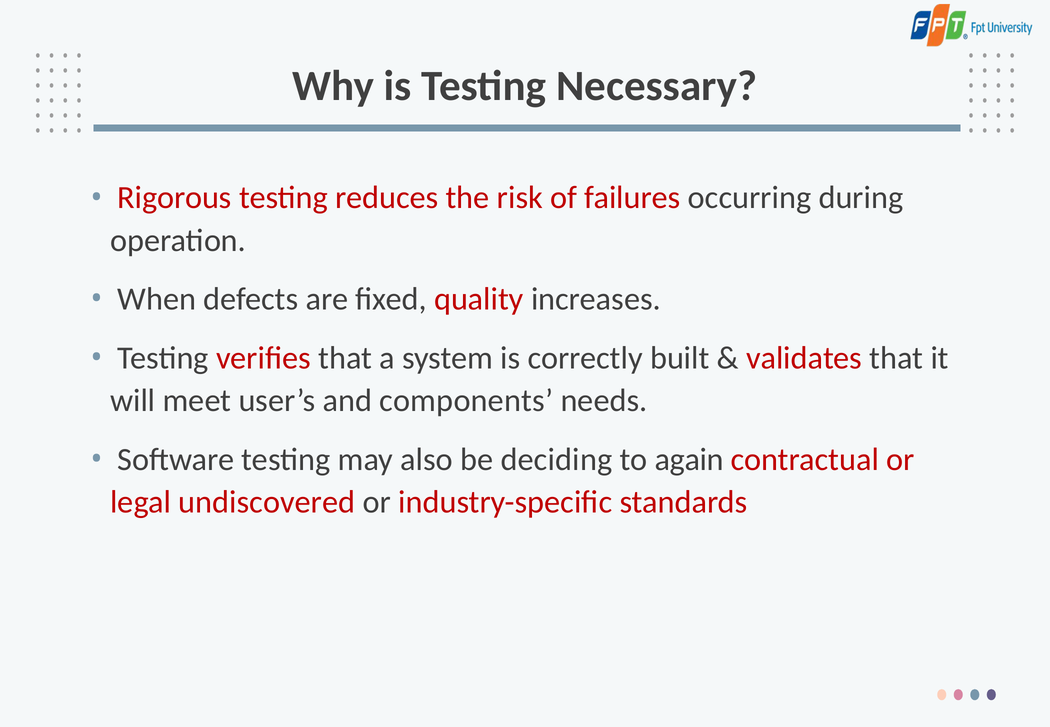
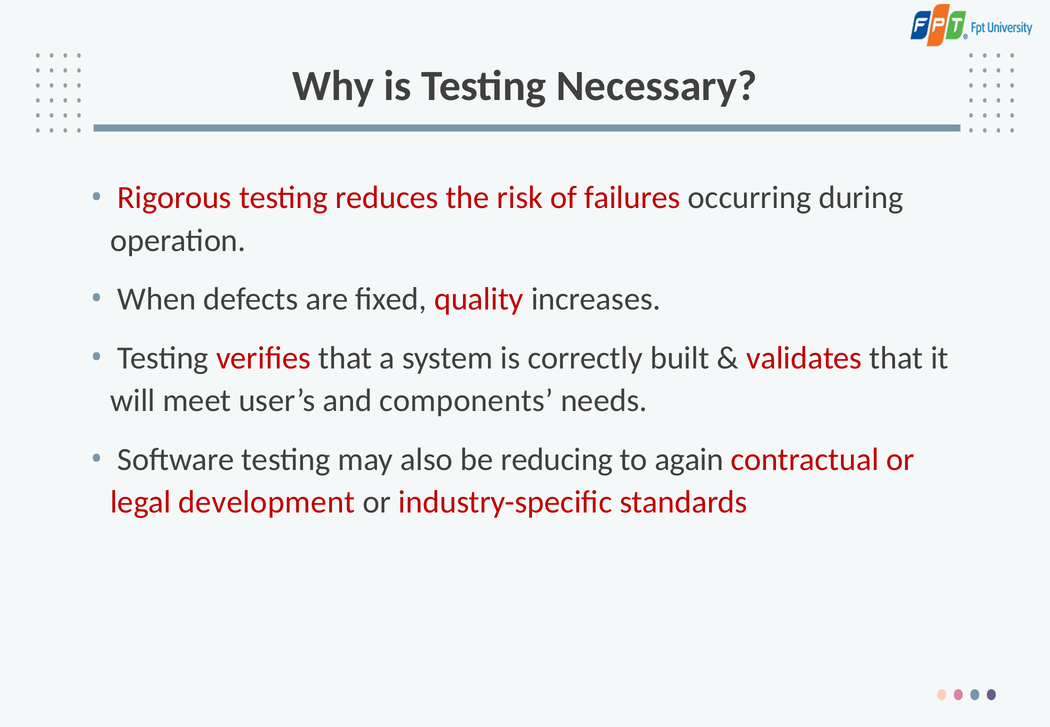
deciding: deciding -> reducing (557, 459)
undiscovered: undiscovered -> development (267, 502)
